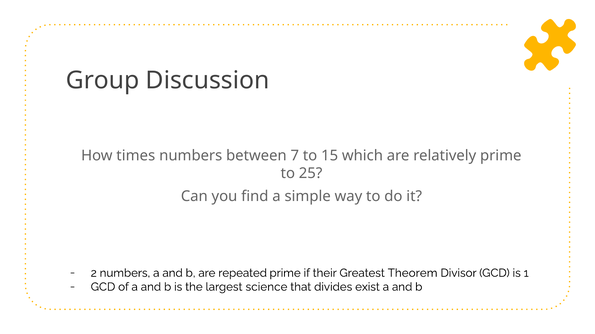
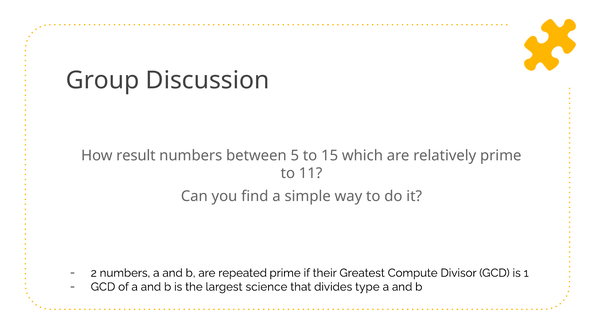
times: times -> result (136, 156)
7: 7 -> 5 (295, 156)
25: 25 -> 11 (311, 174)
Theorem: Theorem -> Compute (413, 274)
exist: exist -> type (367, 287)
